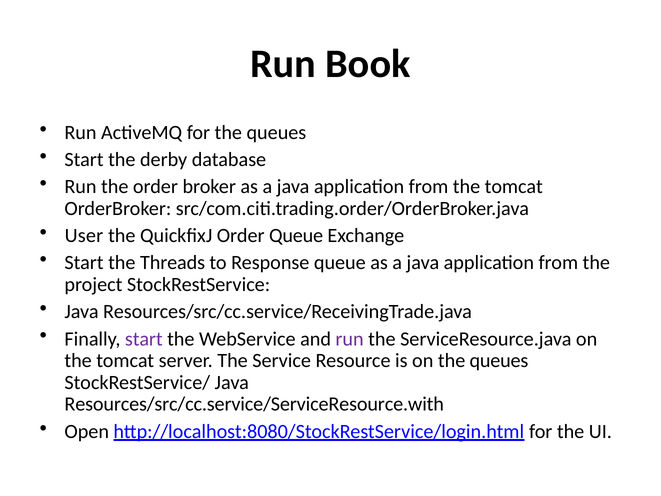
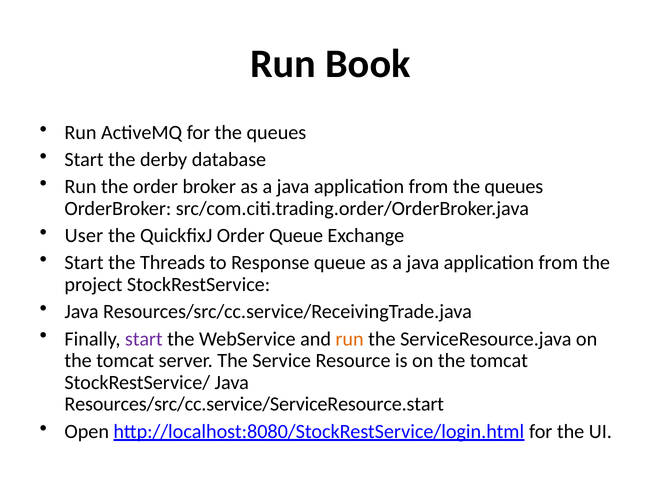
from the tomcat: tomcat -> queues (514, 187)
run colour: purple -> orange (350, 339)
is on the queues: queues -> tomcat (499, 360)
Resources/src/cc.service/ServiceResource.with: Resources/src/cc.service/ServiceResource.with -> Resources/src/cc.service/ServiceResource.start (254, 404)
